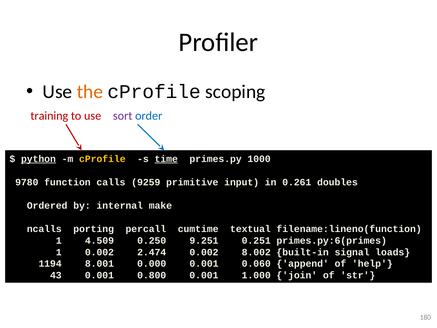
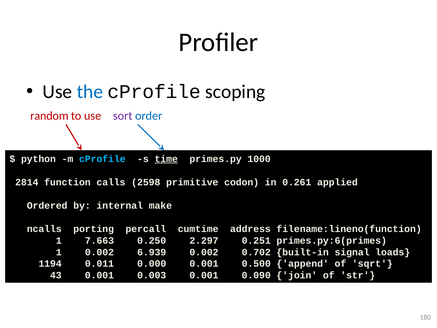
the colour: orange -> blue (90, 92)
training: training -> random (49, 116)
python underline: present -> none (38, 159)
cProfile colour: yellow -> light blue (102, 159)
9780: 9780 -> 2814 (27, 182)
9259: 9259 -> 2598 (146, 182)
input: input -> codon (242, 182)
doubles: doubles -> applied (337, 182)
textual: textual -> address (250, 229)
4.509: 4.509 -> 7.663 (99, 240)
9.251: 9.251 -> 2.297 (204, 240)
2.474: 2.474 -> 6.939 (152, 252)
8.002: 8.002 -> 0.702 (256, 252)
8.001: 8.001 -> 0.011 (99, 264)
0.060: 0.060 -> 0.500 (256, 264)
help: help -> sqrt (372, 264)
0.800: 0.800 -> 0.003 (152, 275)
1.000: 1.000 -> 0.090 (256, 275)
